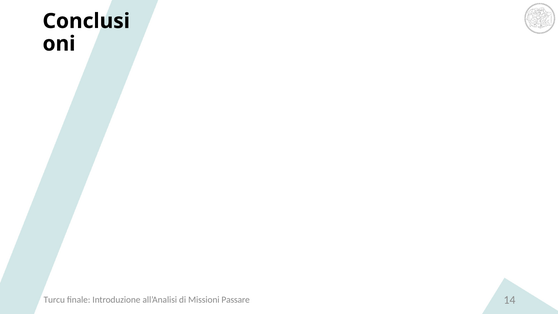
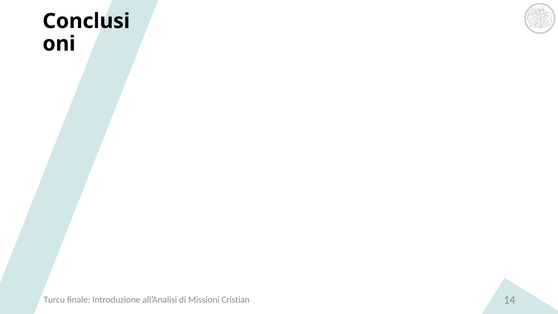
Passare: Passare -> Cristian (236, 300)
